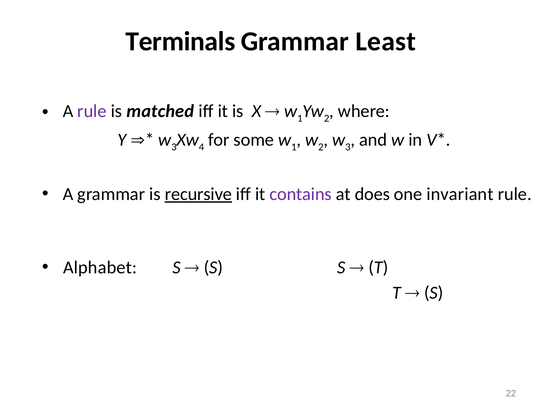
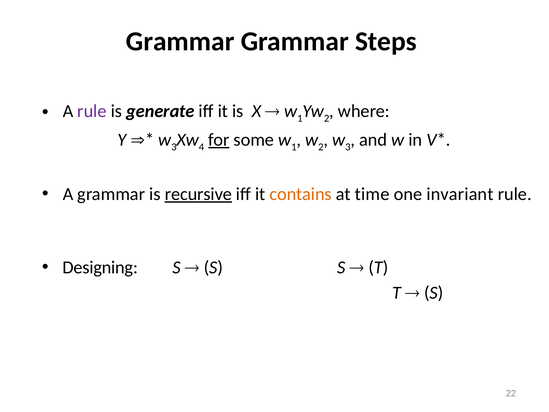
Terminals: Terminals -> Grammar (180, 41)
Least: Least -> Steps (386, 41)
matched: matched -> generate (160, 111)
for underline: none -> present (219, 140)
contains colour: purple -> orange (301, 194)
does: does -> time (372, 194)
Alphabet: Alphabet -> Designing (100, 267)
